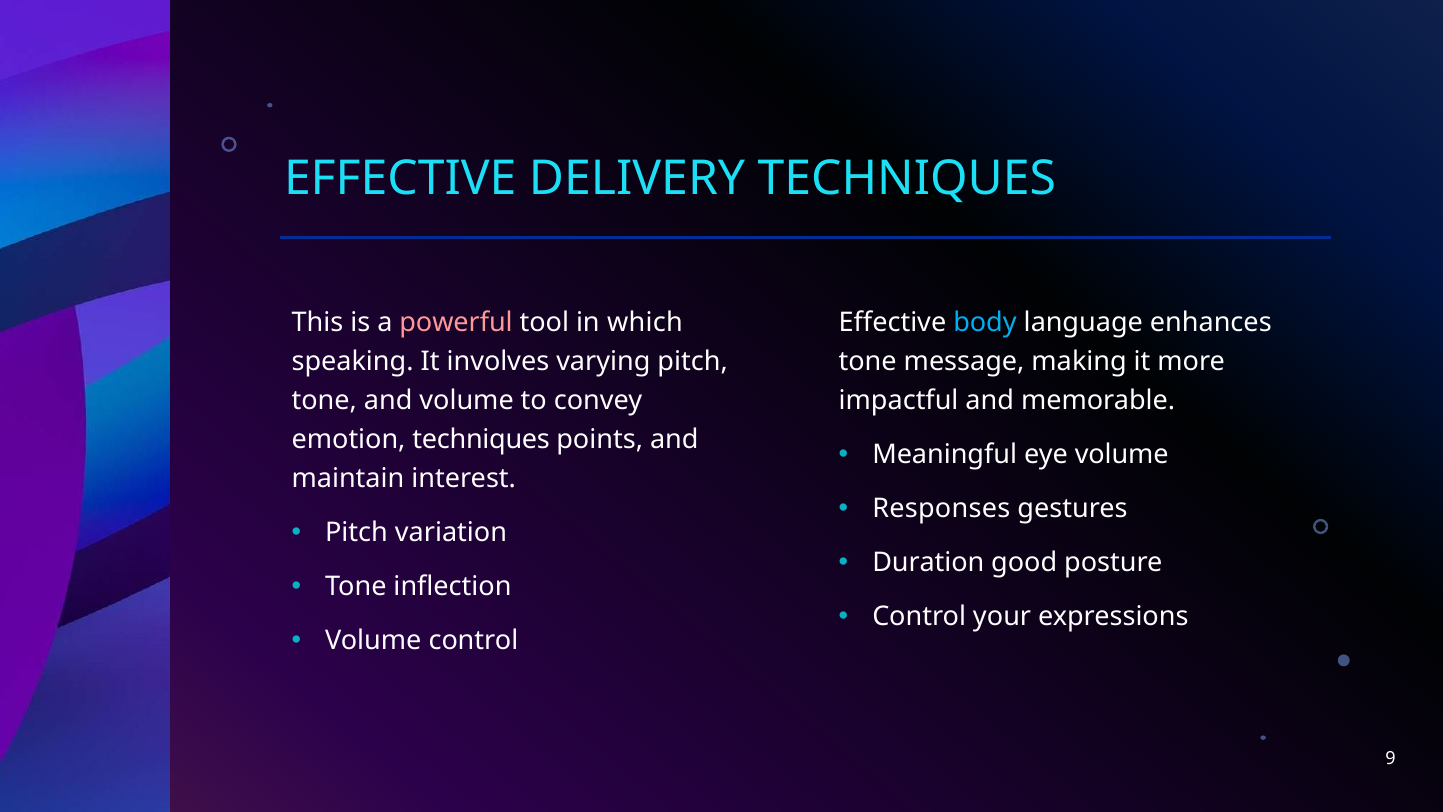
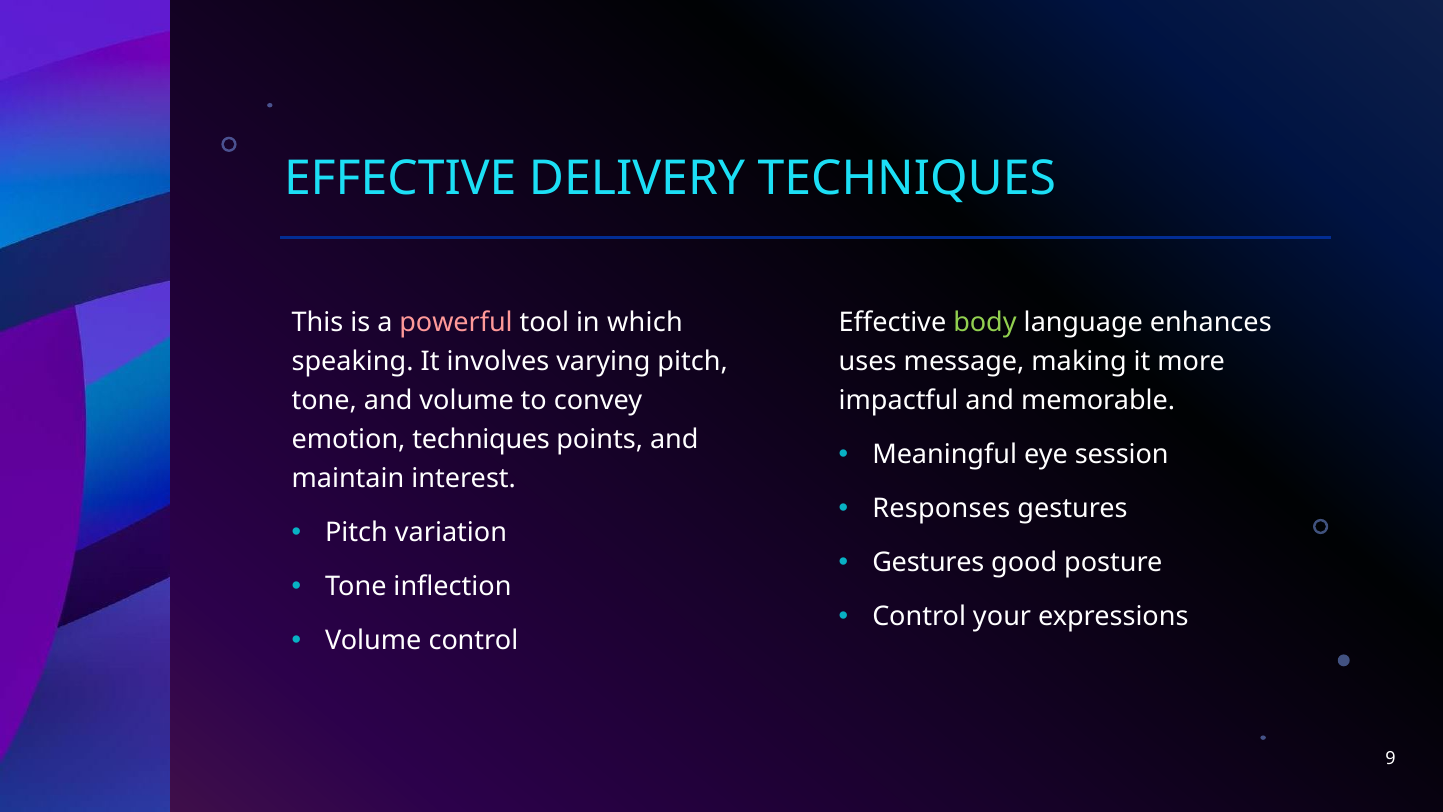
body colour: light blue -> light green (985, 323)
tone: tone -> uses (868, 362)
eye volume: volume -> session (1122, 455)
Duration: Duration -> Gestures (928, 563)
